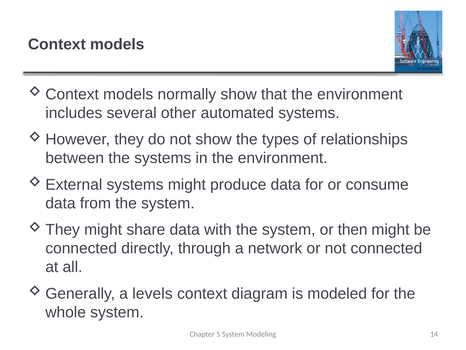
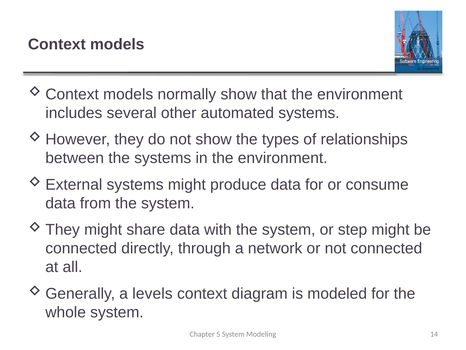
then: then -> step (353, 229)
